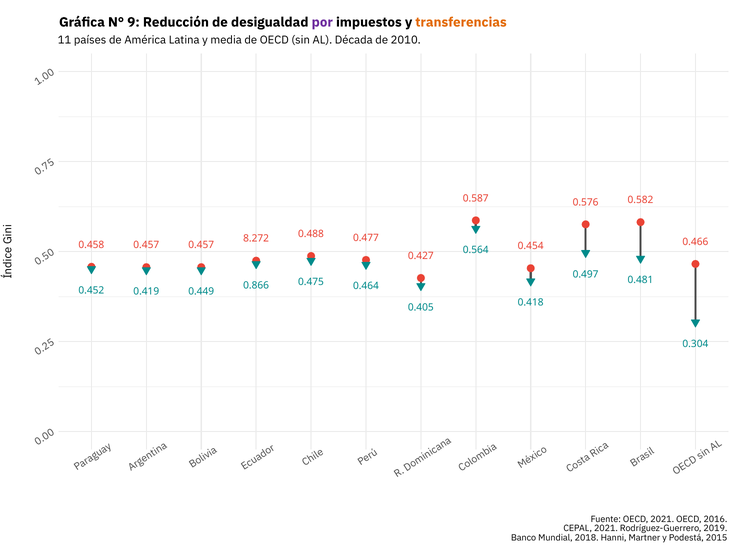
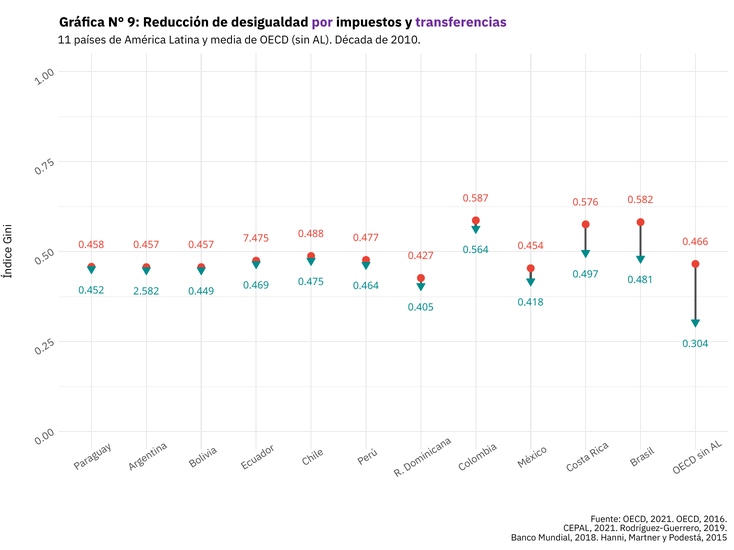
transferencias colour: orange -> purple (461, 22)
8.272: 8.272 -> 7.475 (256, 239)
0.866: 0.866 -> 0.469 (256, 286)
0.419: 0.419 -> 2.582 (146, 292)
